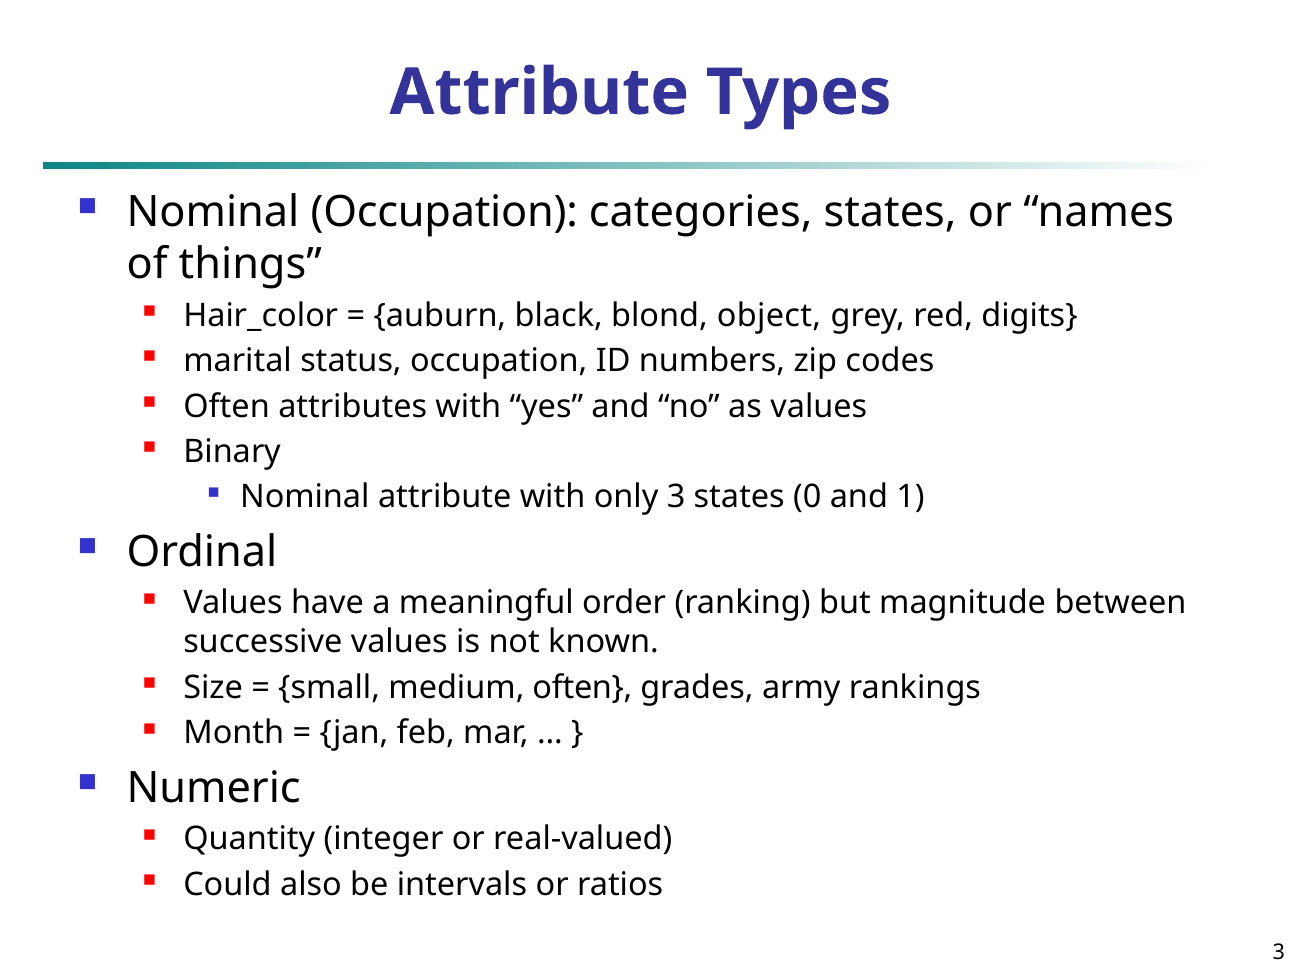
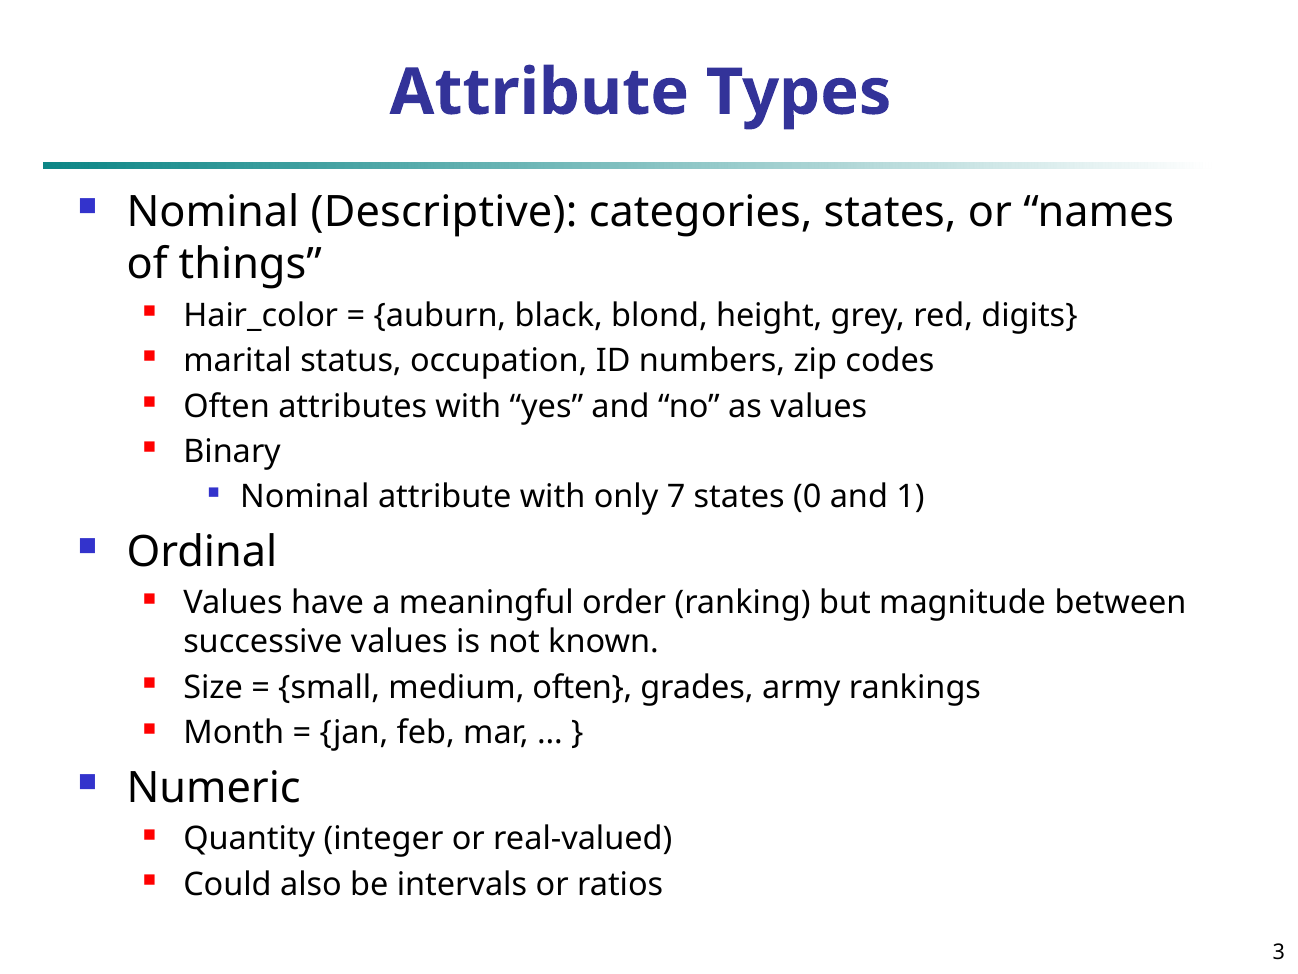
Nominal Occupation: Occupation -> Descriptive (444, 212)
object: object -> height (769, 315)
only 3: 3 -> 7 (676, 497)
